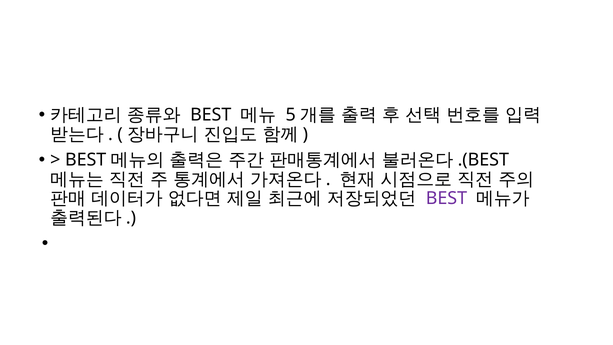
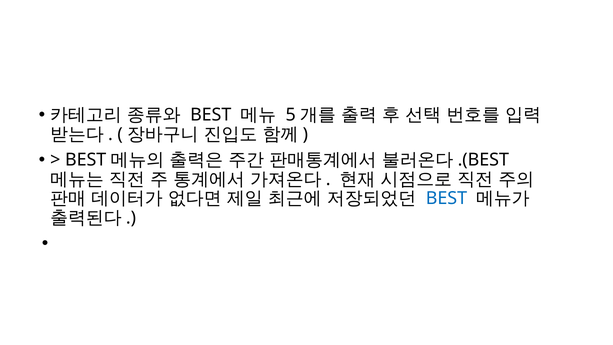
BEST colour: purple -> blue (446, 198)
